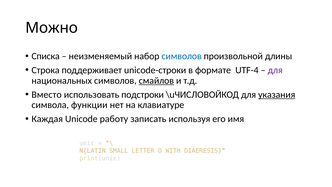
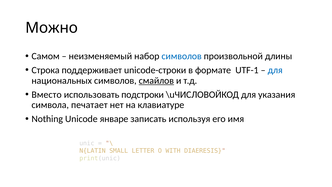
Списка: Списка -> Самом (46, 56)
UTF-4: UTF-4 -> UTF-1 (247, 70)
для colour: purple -> blue (275, 70)
указания underline: present -> none (277, 94)
функции: функции -> печатает (89, 105)
Каждая: Каждая -> Nothing (47, 119)
работу: работу -> январе (114, 119)
